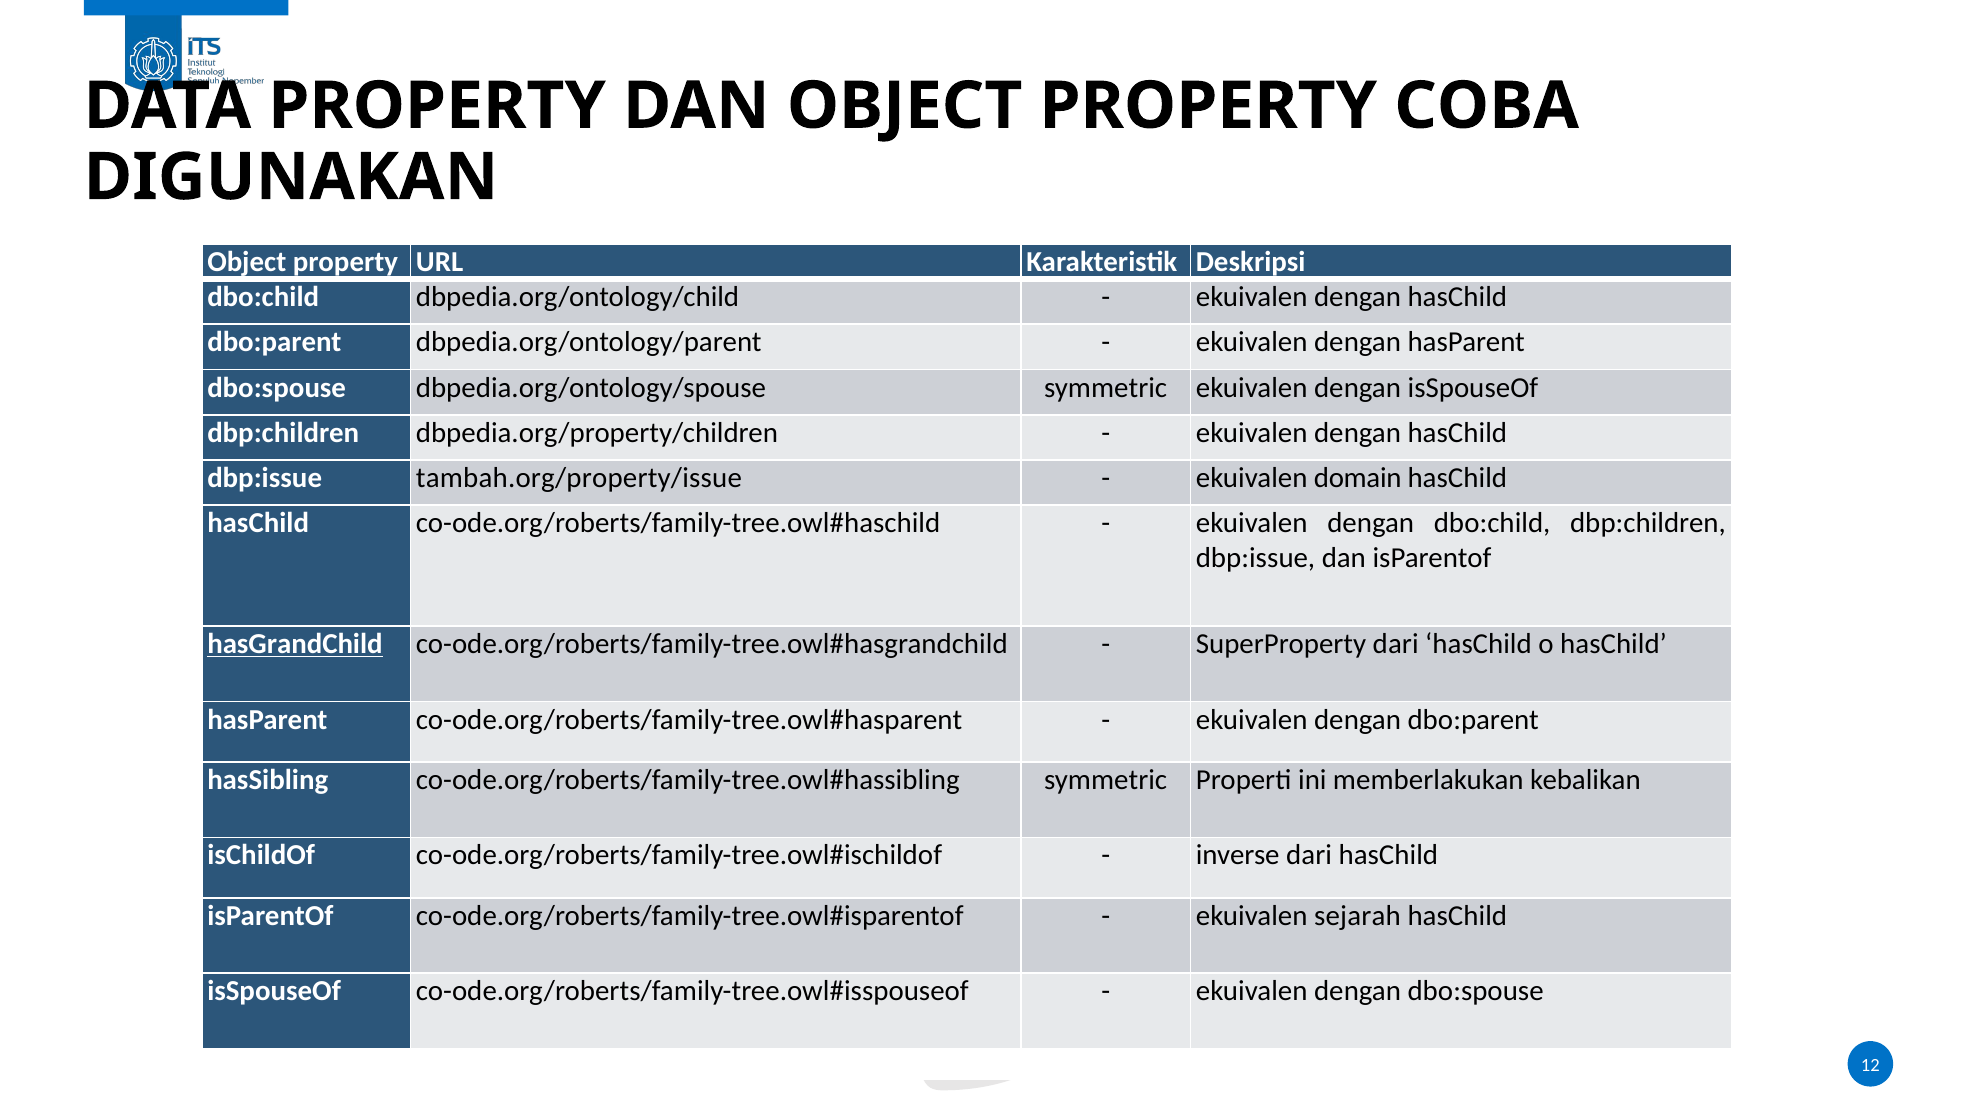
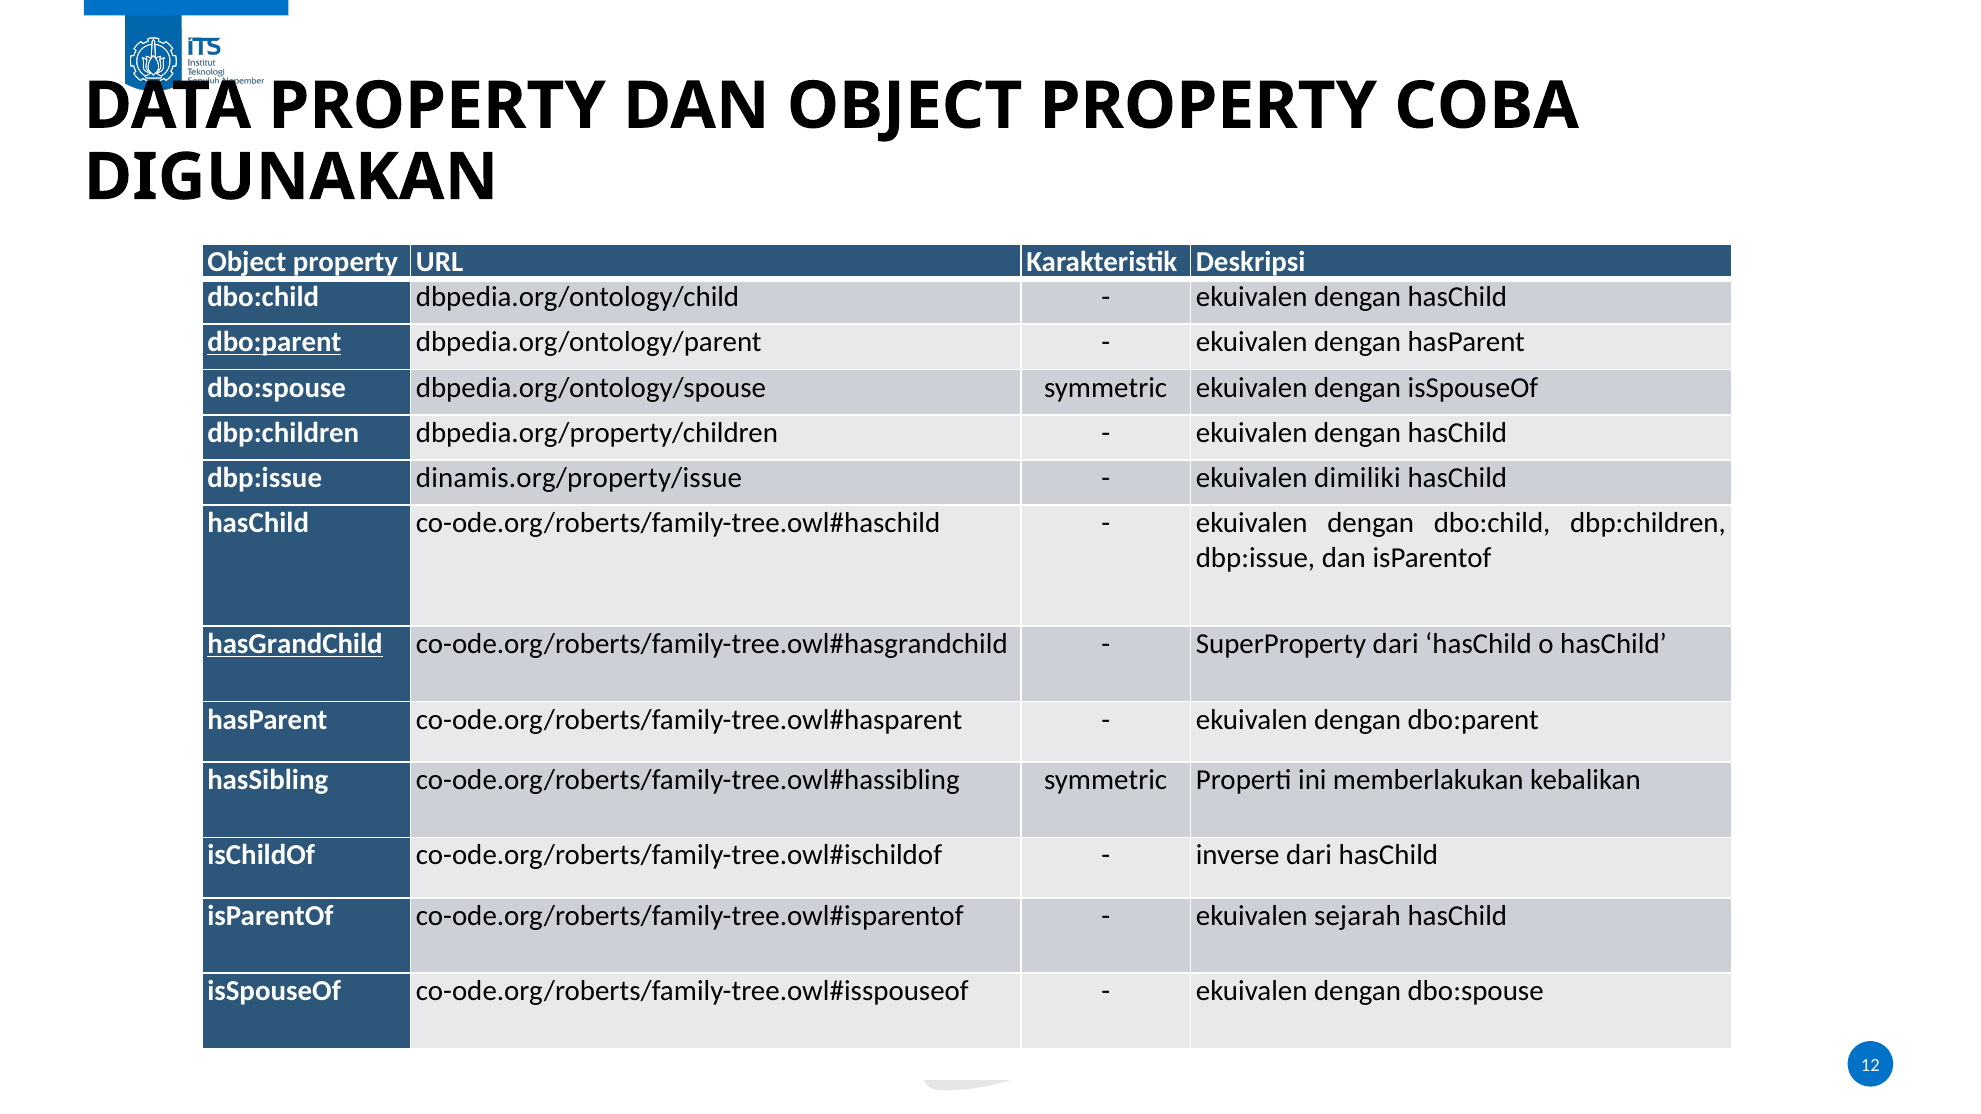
dbo:parent underline: none -> present (274, 342)
tambah.org/property/issue: tambah.org/property/issue -> dinamis.org/property/issue (579, 478)
domain: domain -> dimiliki (1357, 478)
